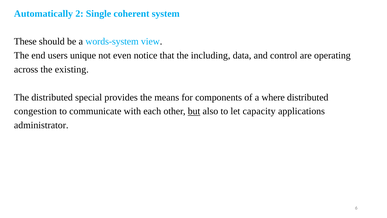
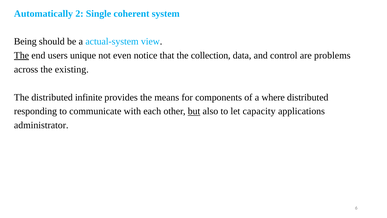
These: These -> Being (25, 41)
words-system: words-system -> actual-system (112, 41)
The underline: none -> present (21, 55)
including: including -> collection (211, 55)
operating: operating -> problems (332, 55)
special: special -> infinite (89, 97)
congestion: congestion -> responding (35, 111)
